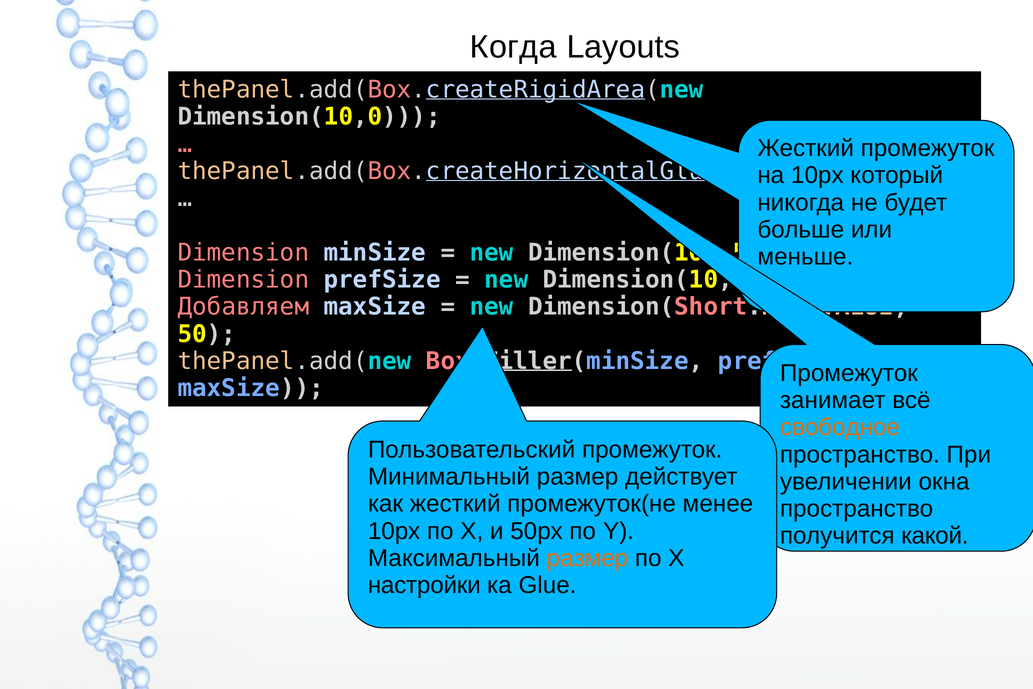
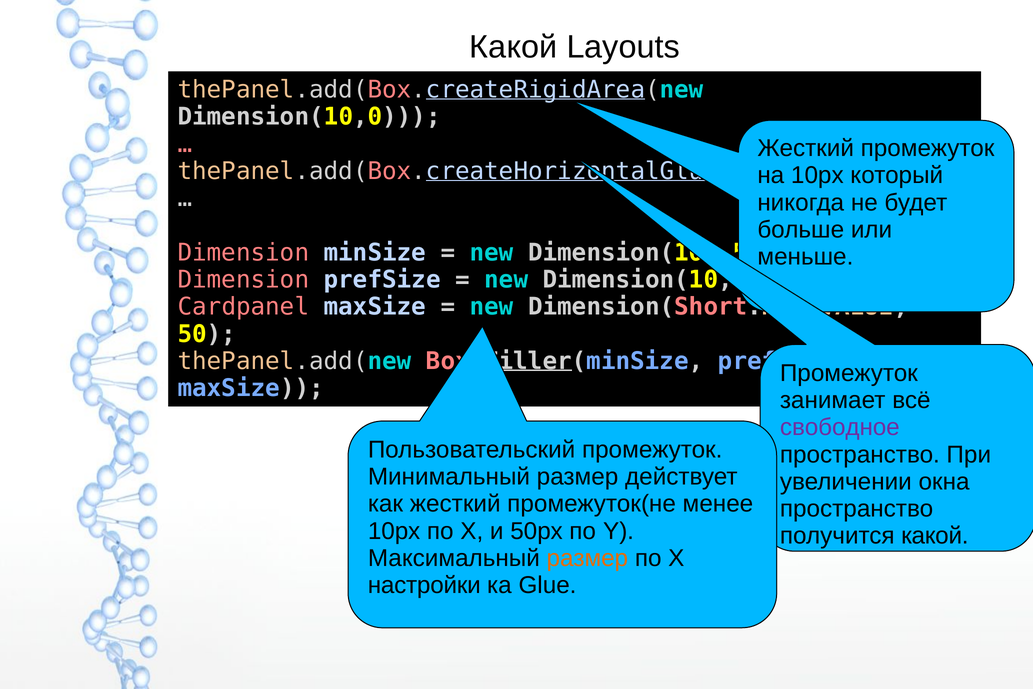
Когда: Когда -> Какой (513, 47)
Добавляем: Добавляем -> Cardpanel (243, 307)
свободное colour: orange -> purple (840, 427)
